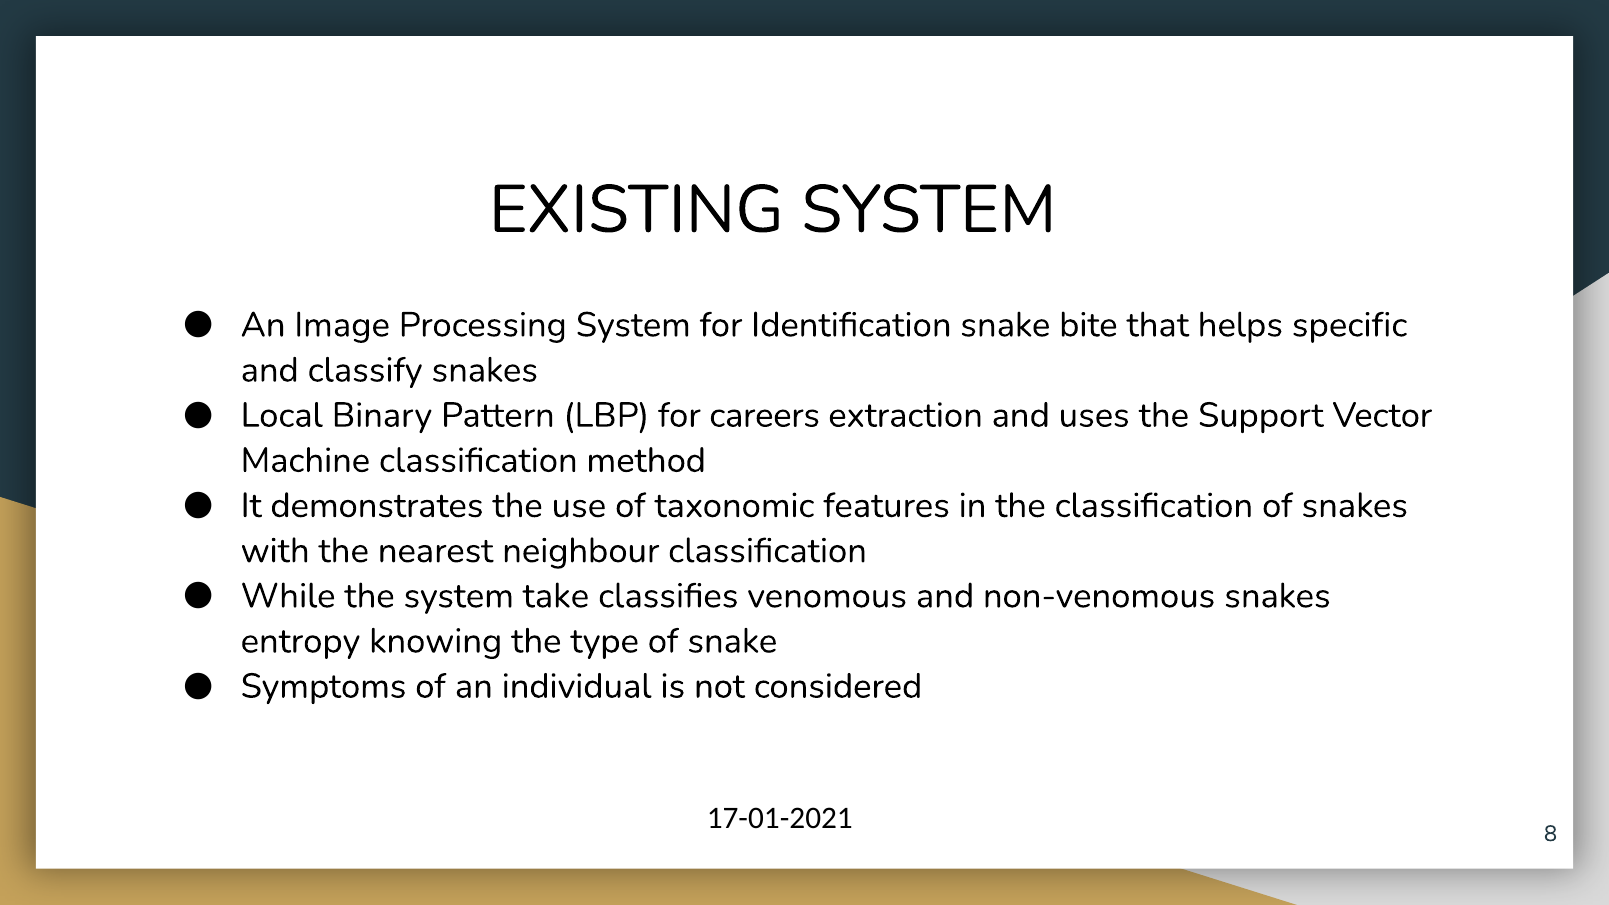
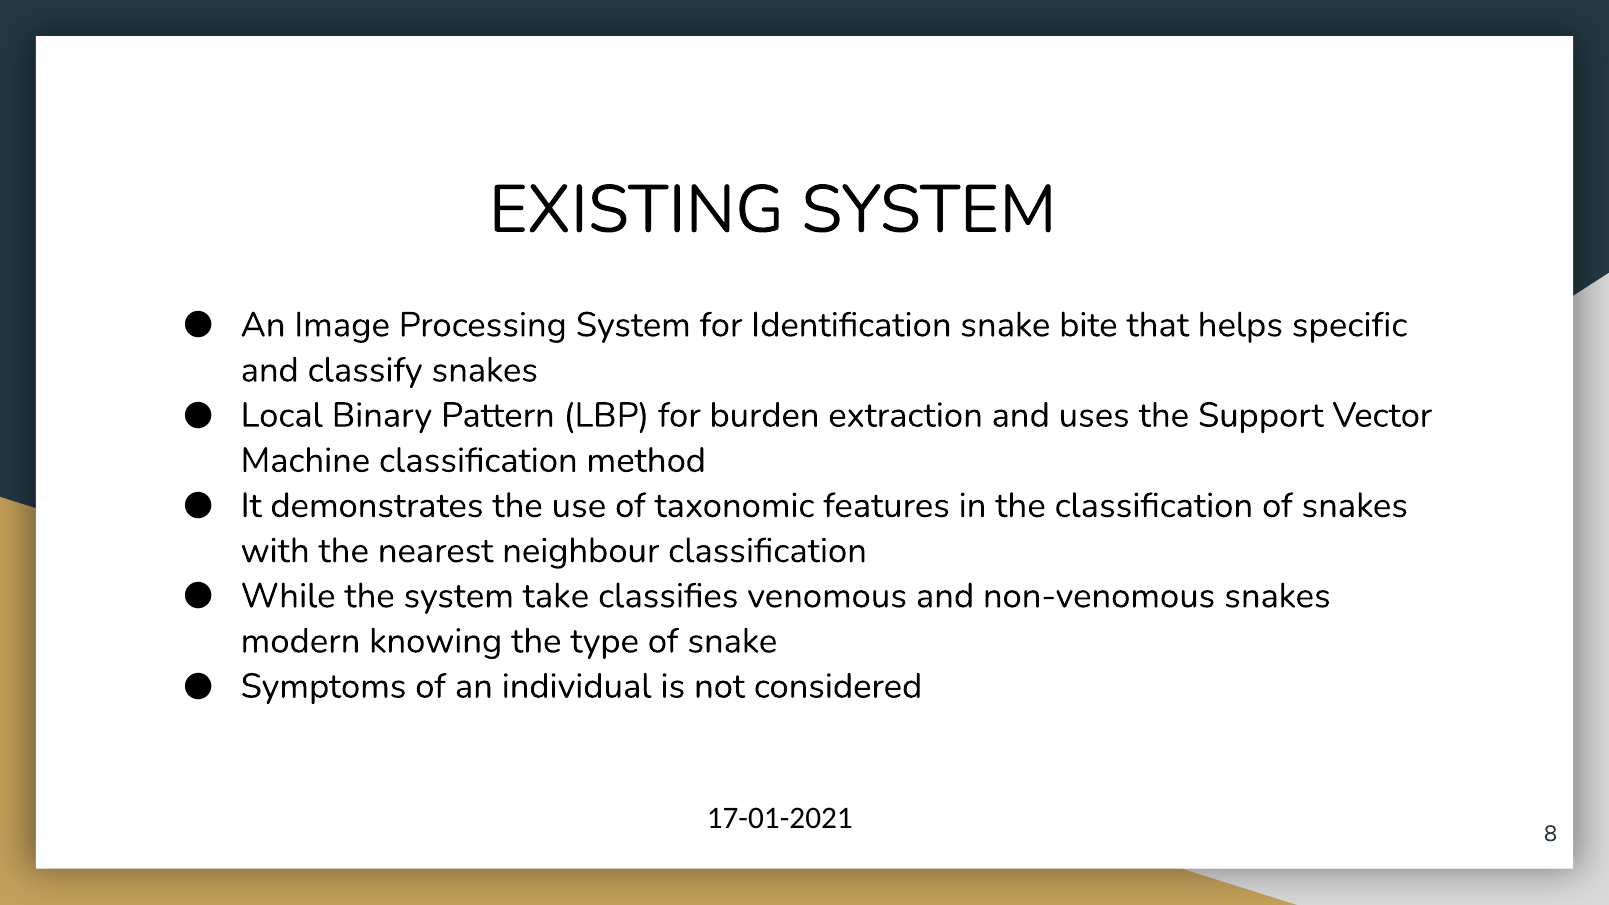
careers: careers -> burden (765, 415)
entropy: entropy -> modern (300, 641)
